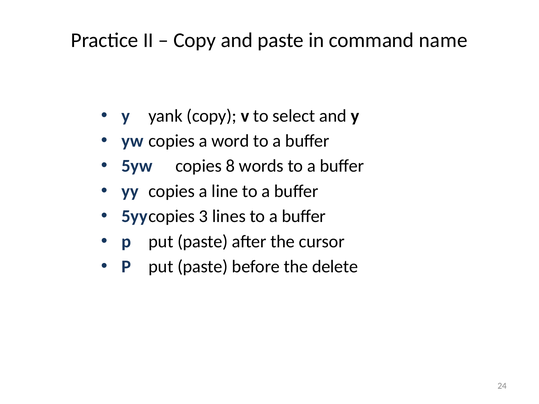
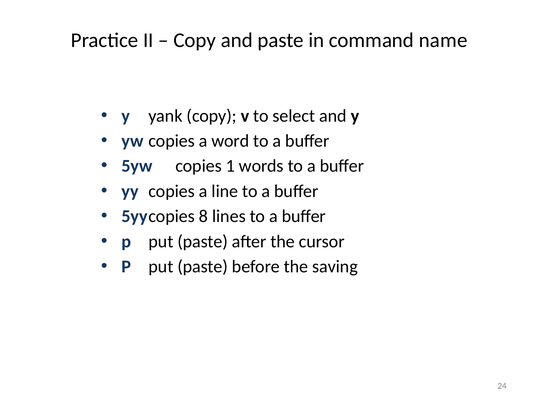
8: 8 -> 1 (230, 166)
3: 3 -> 8 (203, 216)
delete: delete -> saving (335, 267)
